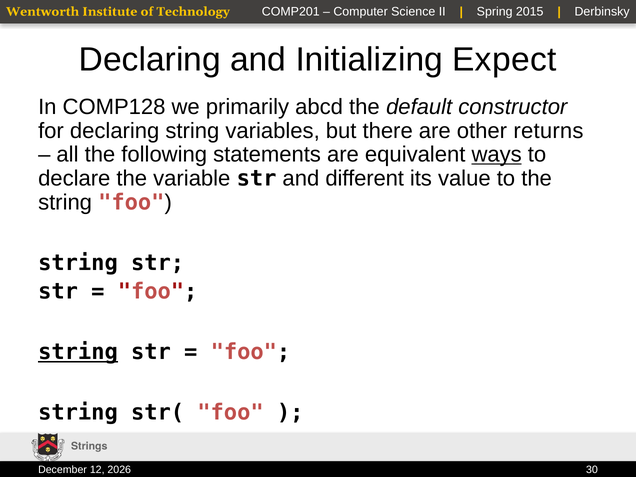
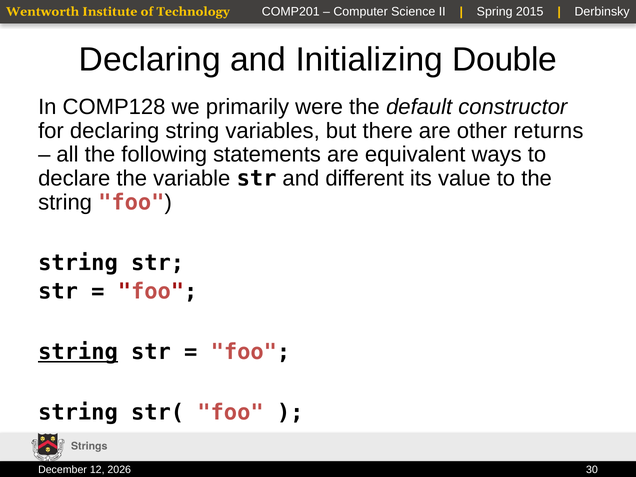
Expect: Expect -> Double (505, 60)
abcd: abcd -> were (319, 107)
ways underline: present -> none (497, 155)
